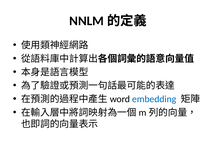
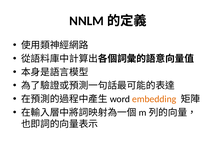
embedding colour: blue -> orange (154, 99)
